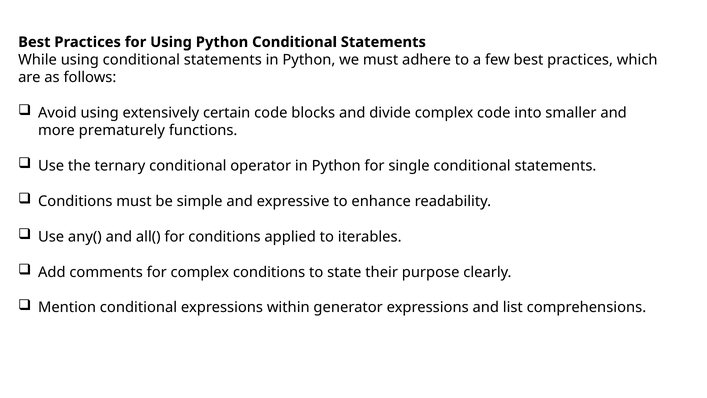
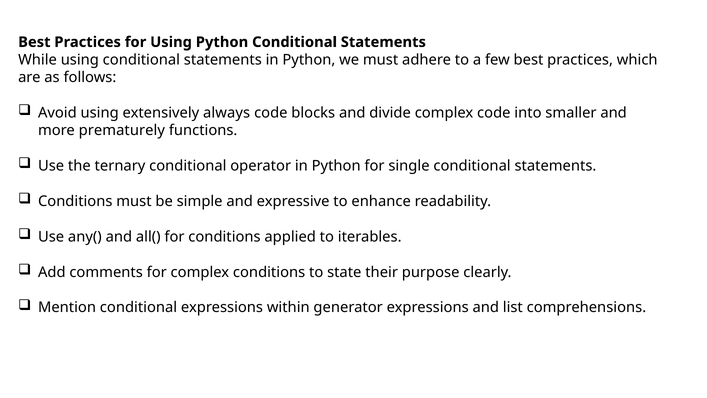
certain: certain -> always (227, 113)
